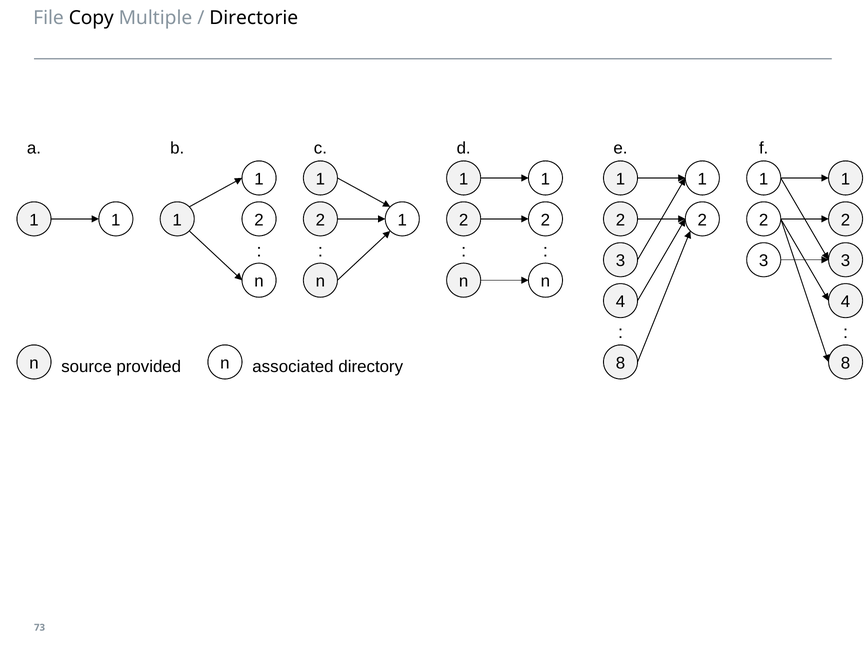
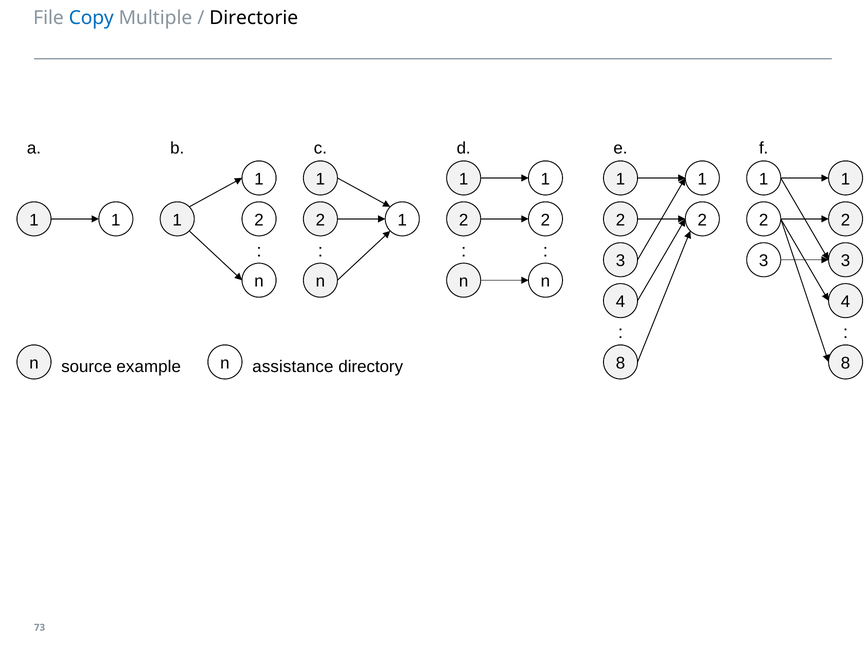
Copy colour: black -> blue (91, 18)
provided: provided -> example (149, 367)
associated: associated -> assistance (293, 367)
